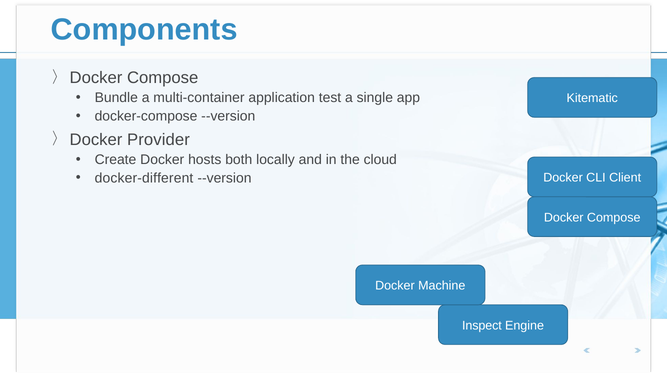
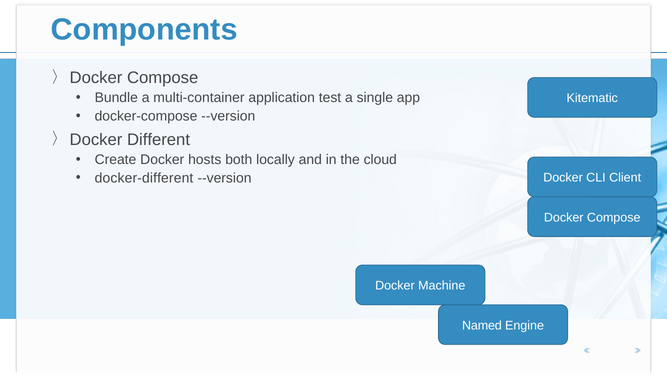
Provider: Provider -> Different (159, 140)
Inspect: Inspect -> Named (482, 326)
